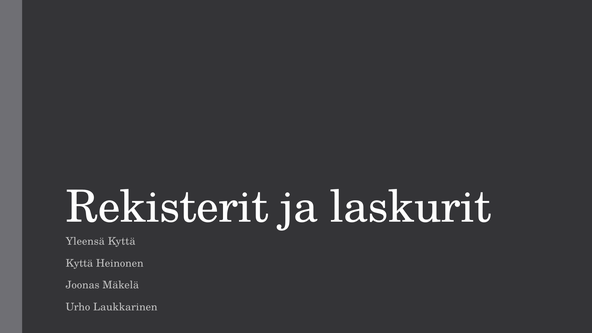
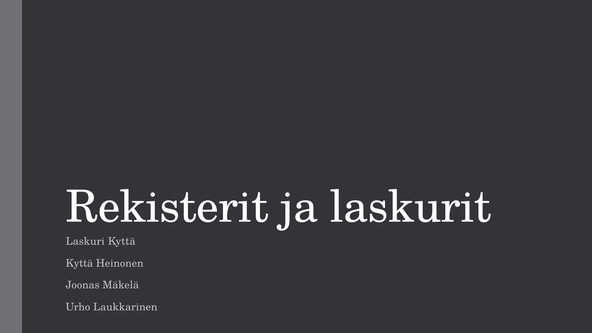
Yleensä: Yleensä -> Laskuri (85, 241)
